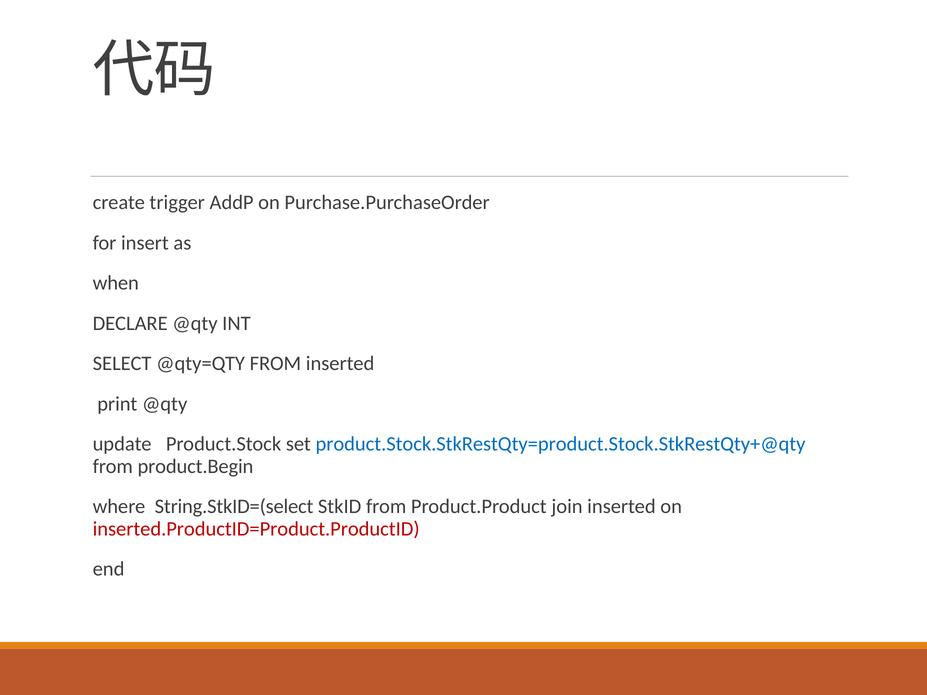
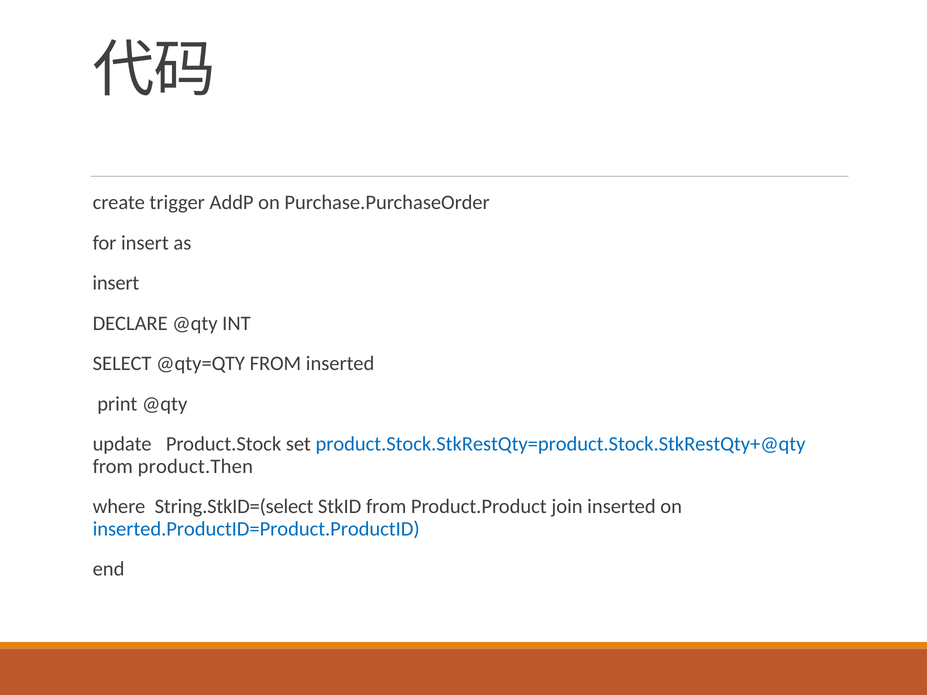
when: when -> insert (116, 283)
product.Begin: product.Begin -> product.Then (195, 466)
inserted.ProductID=Product.ProductID colour: red -> blue (256, 529)
